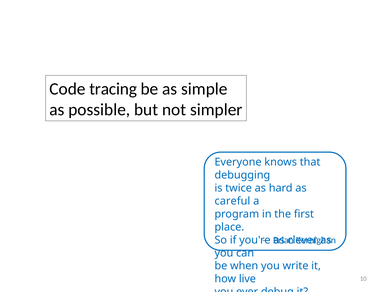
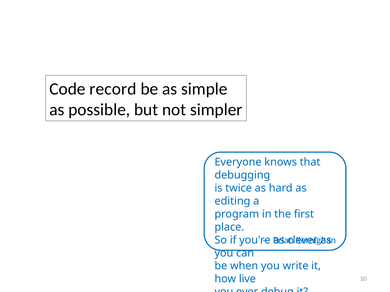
tracing: tracing -> record (113, 89)
careful: careful -> editing (232, 201)
